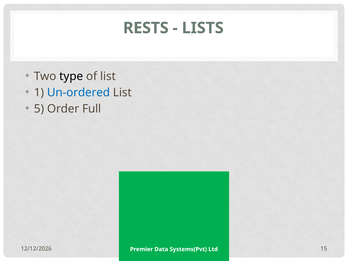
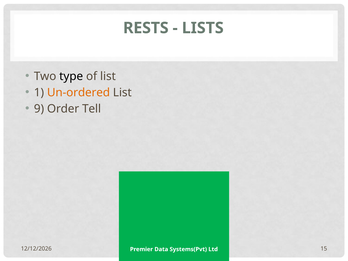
Un-ordered colour: blue -> orange (79, 92)
5: 5 -> 9 (39, 109)
Full: Full -> Tell (92, 109)
